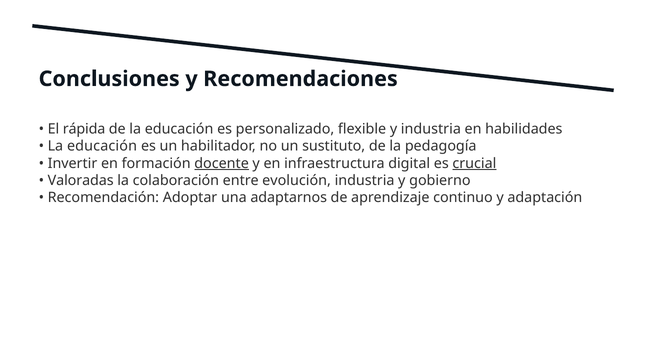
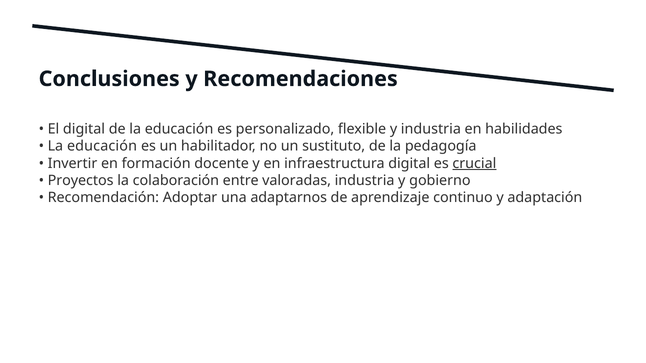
El rápida: rápida -> digital (84, 129)
docente underline: present -> none (222, 163)
Valoradas: Valoradas -> Proyectos (81, 181)
evolución: evolución -> valoradas (297, 181)
